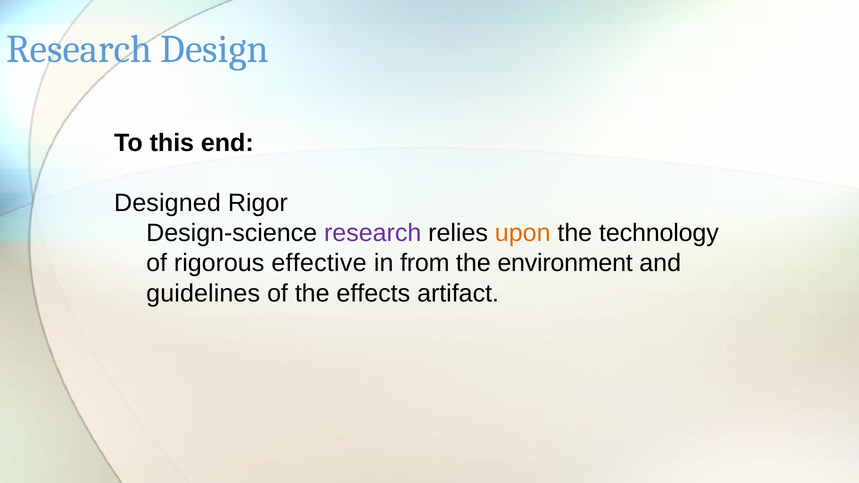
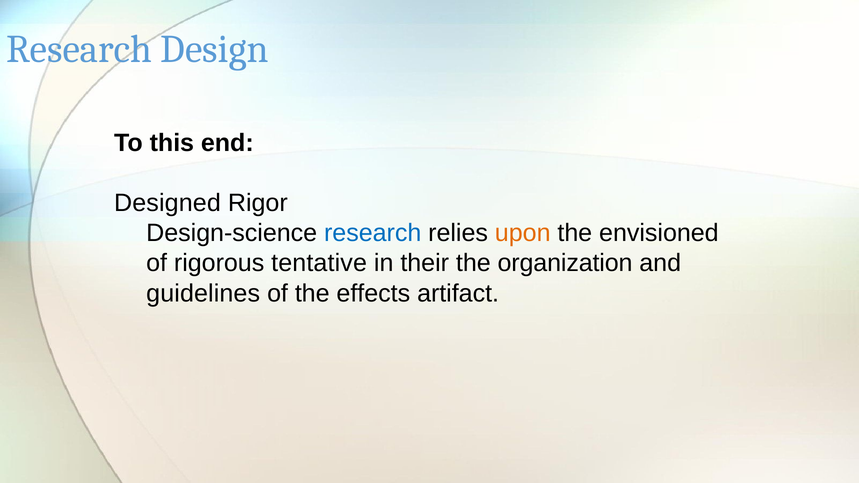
research colour: purple -> blue (373, 233)
technology: technology -> envisioned (659, 233)
effective: effective -> tentative (319, 263)
from: from -> their (425, 263)
environment: environment -> organization (565, 263)
